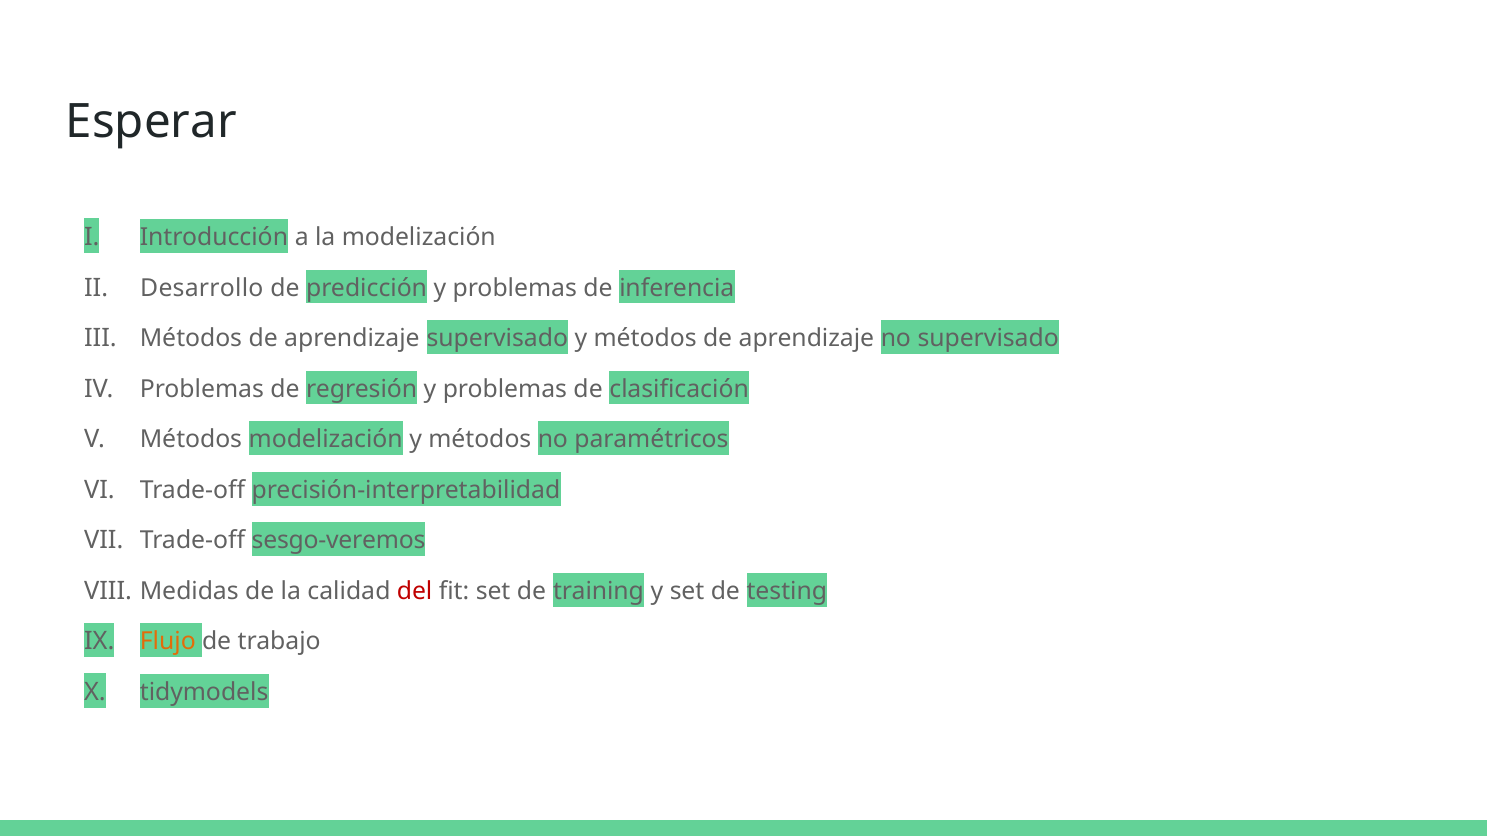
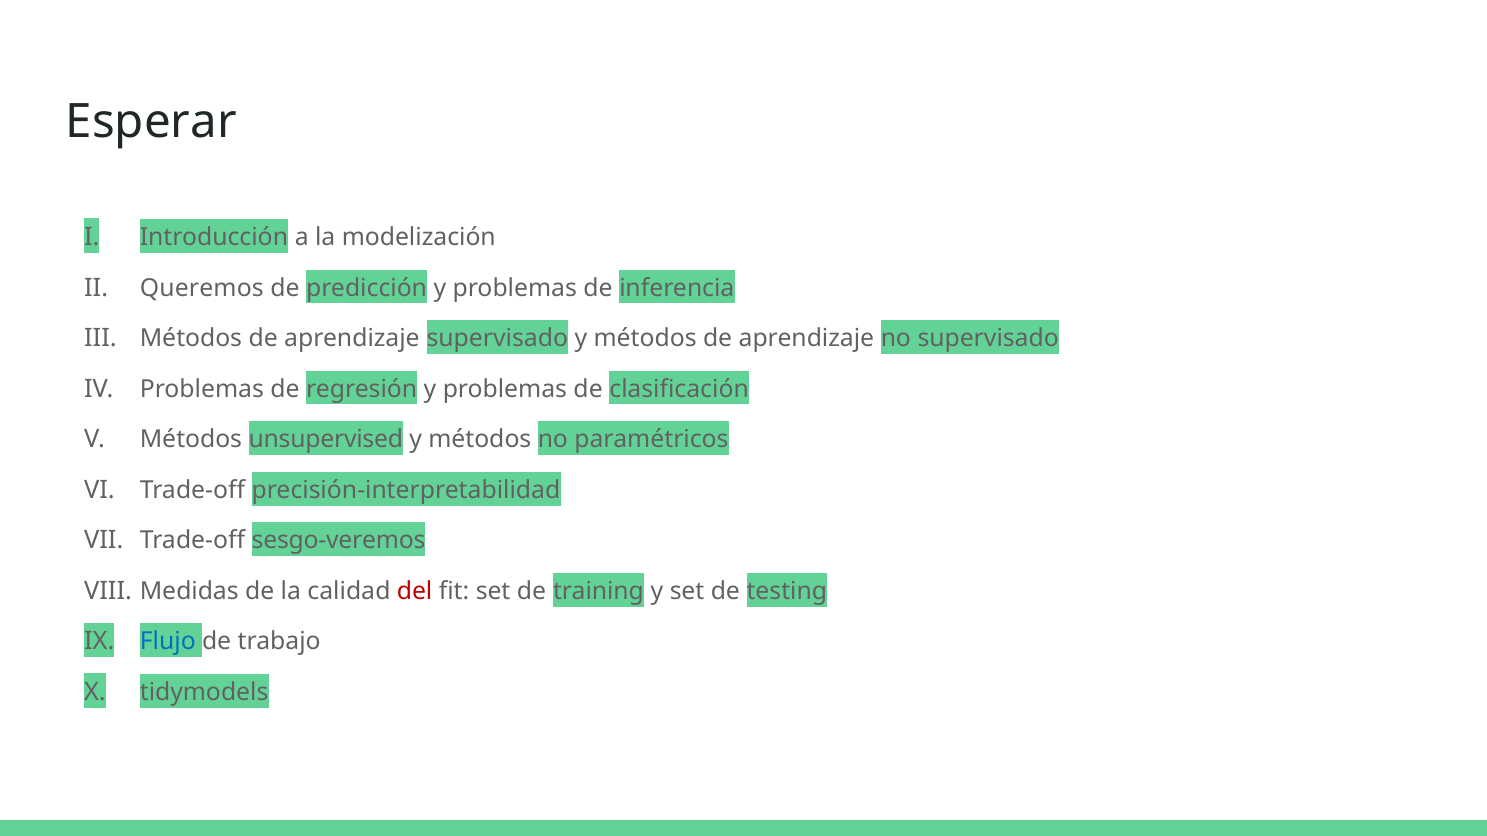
Desarrollo: Desarrollo -> Queremos (202, 288)
Métodos modelización: modelización -> unsupervised (326, 440)
Flujo colour: orange -> blue (168, 642)
